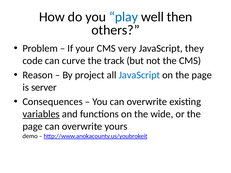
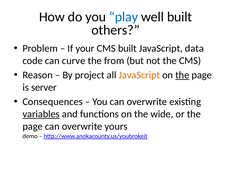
well then: then -> built (180, 17)
CMS very: very -> built (127, 48)
they: they -> data (194, 48)
track: track -> from (114, 61)
JavaScript colour: blue -> orange (139, 75)
the underline: none -> present (182, 75)
